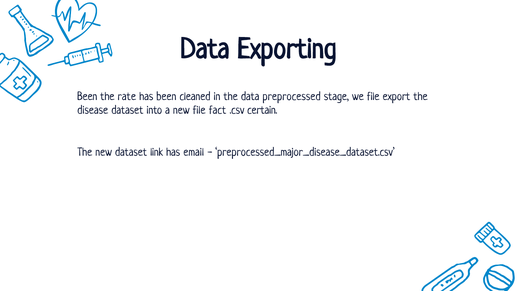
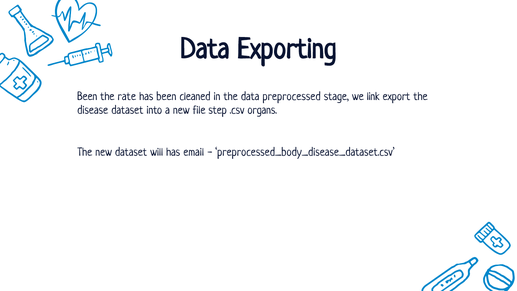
we file: file -> link (373, 96)
fact: fact -> step (218, 110)
certain: certain -> organs (262, 110)
link: link -> will (157, 152)
preprocessed_major_disease_dataset.csv: preprocessed_major_disease_dataset.csv -> preprocessed_body_disease_dataset.csv (305, 152)
